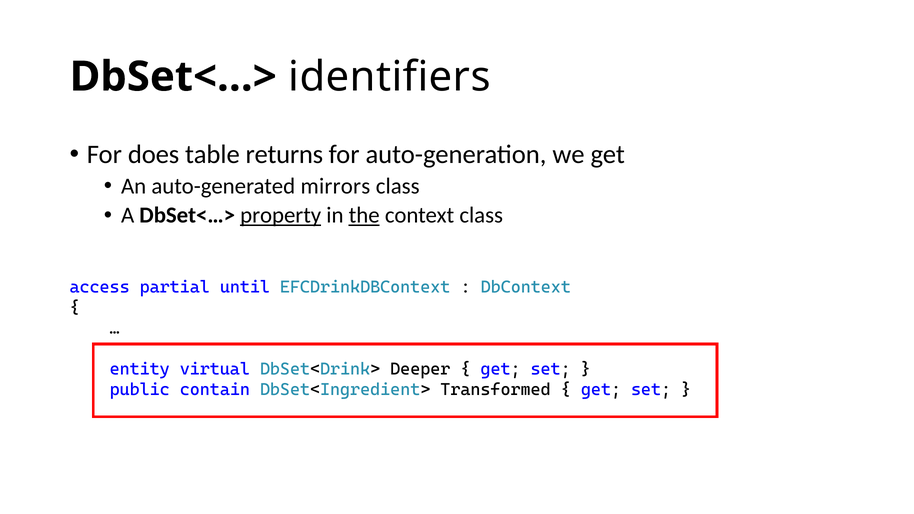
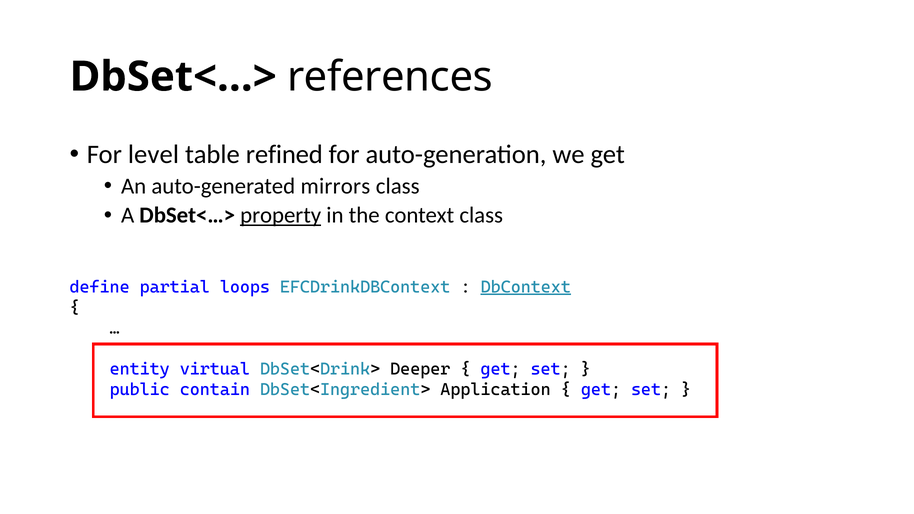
identifiers: identifiers -> references (390, 77)
does: does -> level (153, 155)
returns: returns -> refined (284, 155)
the underline: present -> none (364, 215)
access: access -> define (100, 287)
until: until -> loops (245, 287)
DbContext underline: none -> present (526, 287)
Transformed: Transformed -> Application (496, 390)
